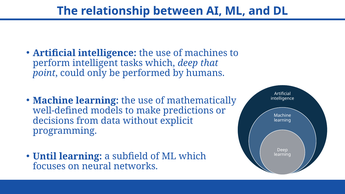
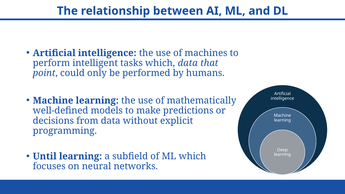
which deep: deep -> data (188, 63)
